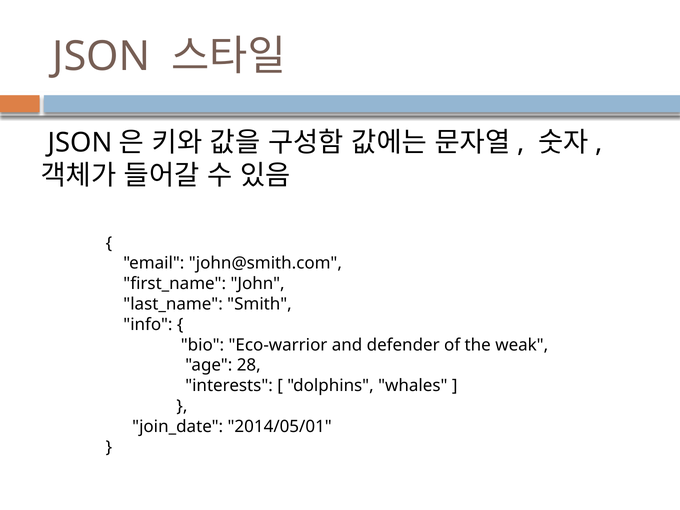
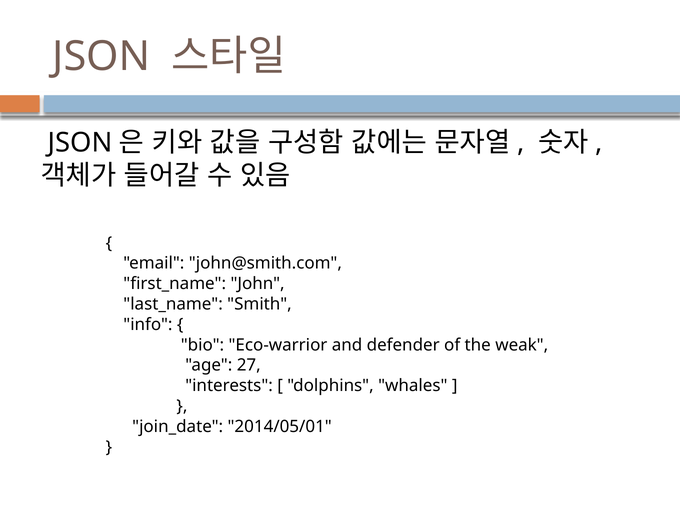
28: 28 -> 27 (249, 365)
